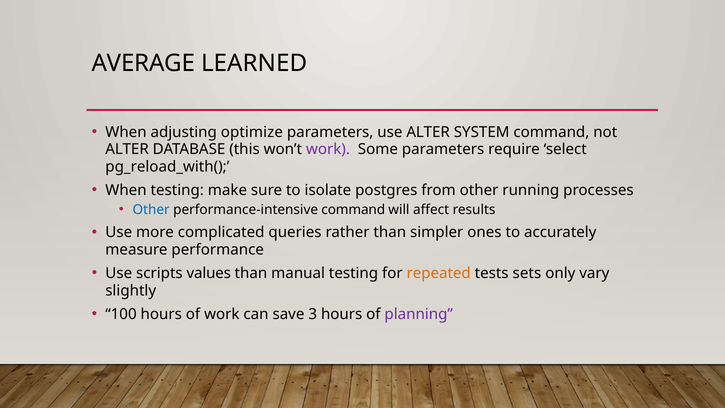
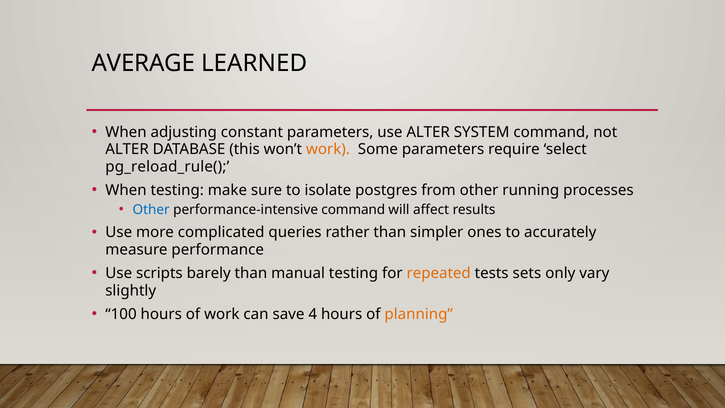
optimize: optimize -> constant (252, 132)
work colour: purple -> orange (328, 149)
pg_reload_with(: pg_reload_with( -> pg_reload_rule( (167, 167)
values: values -> barely (209, 273)
3: 3 -> 4 (313, 314)
planning colour: purple -> orange (419, 314)
